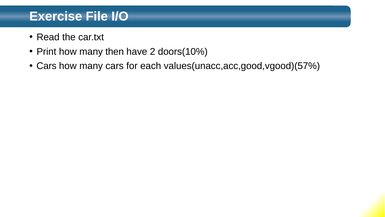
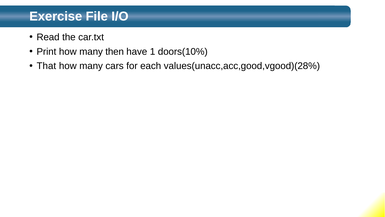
2: 2 -> 1 (153, 52)
Cars: Cars -> That (46, 66)
values(unacc,acc,good,vgood)(57%: values(unacc,acc,good,vgood)(57% -> values(unacc,acc,good,vgood)(28% (242, 66)
